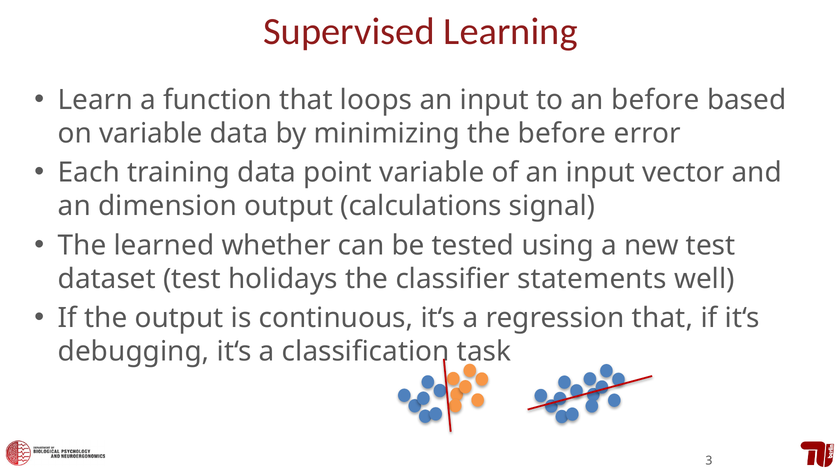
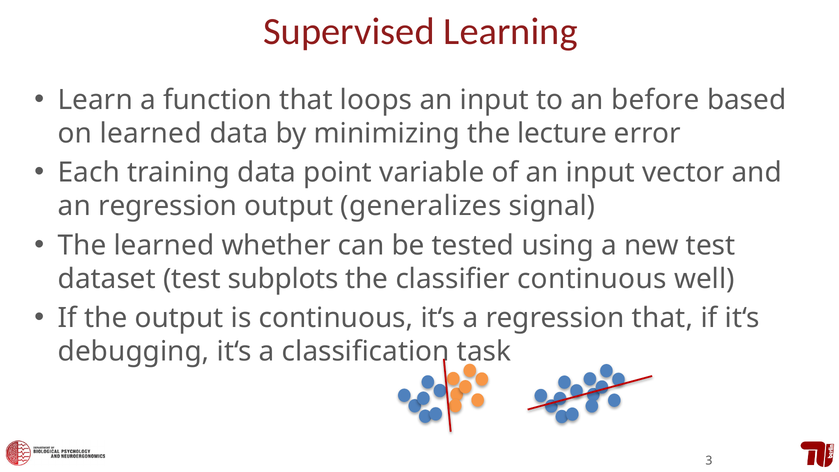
on variable: variable -> learned (151, 133)
the before: before -> lecture (562, 133)
an dimension: dimension -> regression (168, 206)
calculations: calculations -> generalizes (421, 206)
holidays: holidays -> subplots (283, 279)
classifier statements: statements -> continuous (592, 279)
